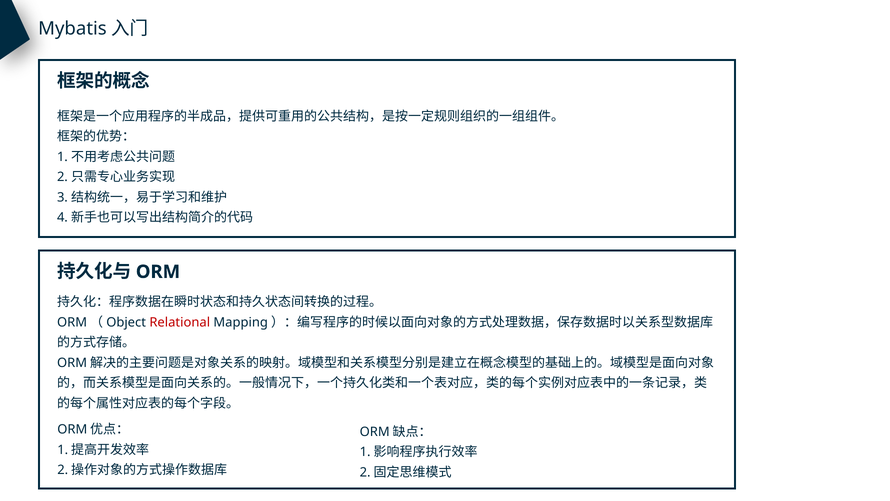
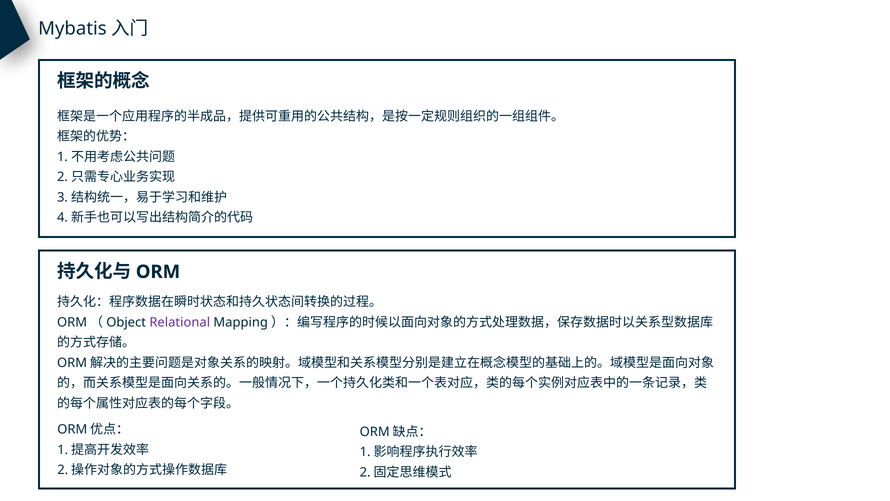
Relational colour: red -> purple (180, 322)
